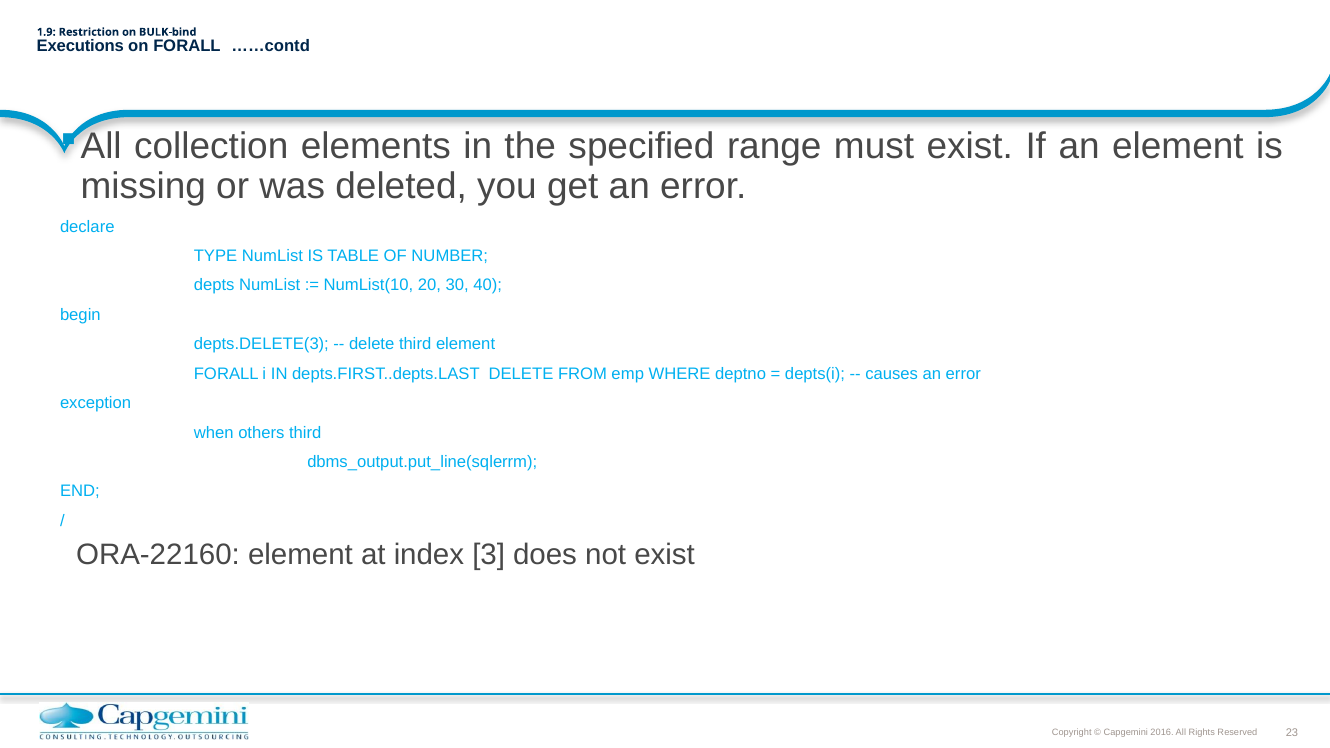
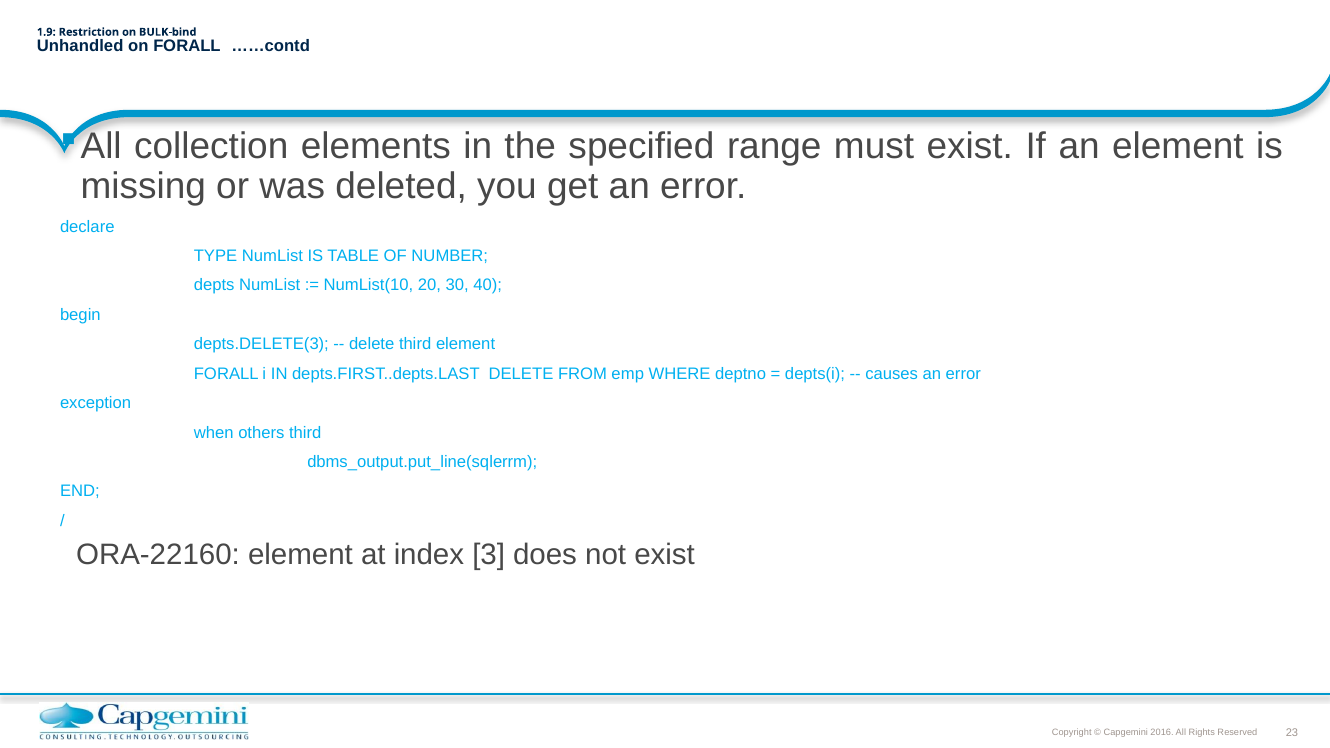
Executions: Executions -> Unhandled (80, 46)
